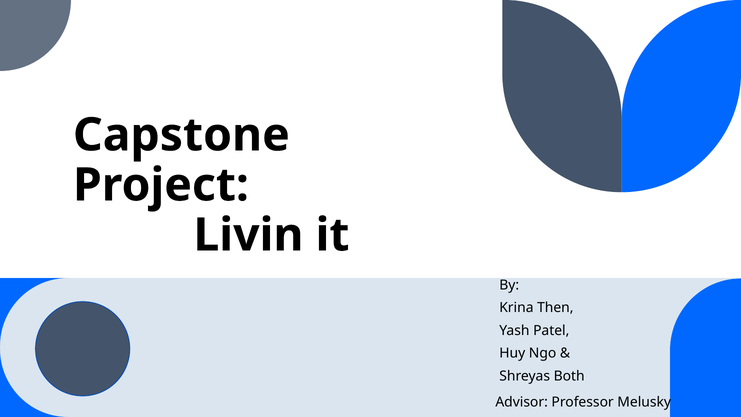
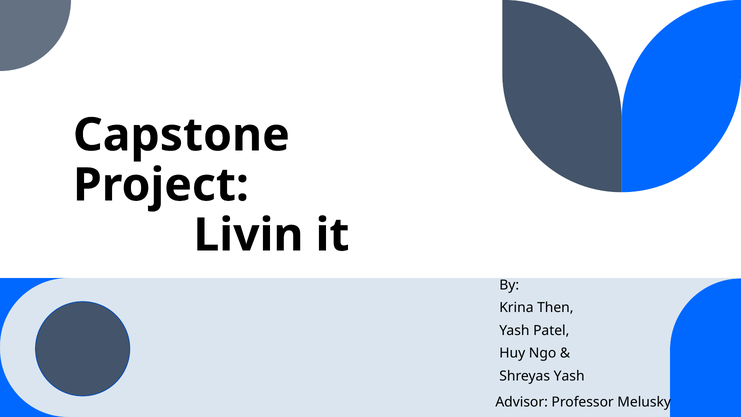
Shreyas Both: Both -> Yash (569, 376)
